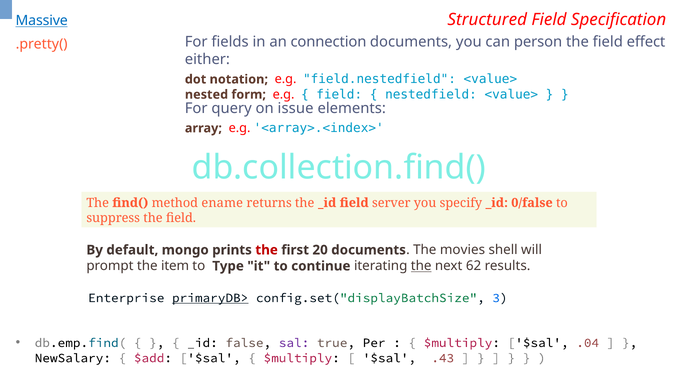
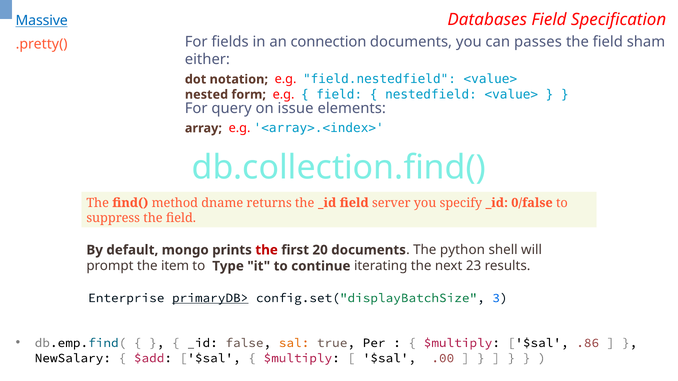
Structured: Structured -> Databases (487, 20)
person: person -> passes (538, 42)
effect: effect -> sham (646, 42)
ename: ename -> dname (222, 203)
movies: movies -> python (462, 250)
the underline: present -> none (421, 266)
62: 62 -> 23 (474, 266)
sal colour: purple -> orange (294, 343)
.04: .04 -> .86 (588, 343)
.43: .43 -> .00 (443, 358)
